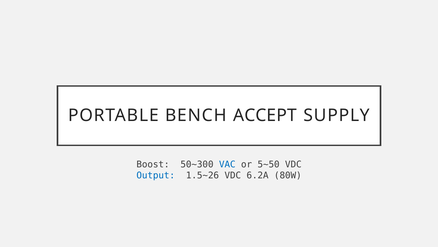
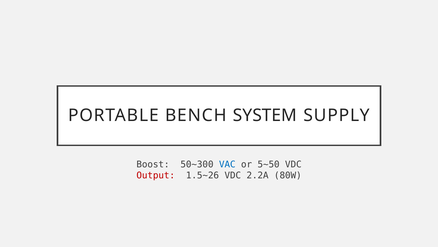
ACCEPT: ACCEPT -> SYSTEM (265, 115)
Output colour: blue -> red (156, 175)
6.2A: 6.2A -> 2.2A (258, 175)
